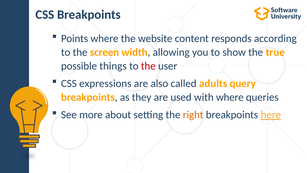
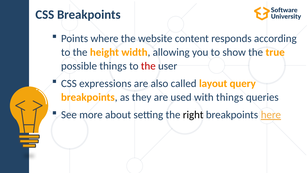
screen: screen -> height (104, 52)
adults: adults -> layout (213, 83)
with where: where -> things (230, 97)
right colour: orange -> black (193, 115)
